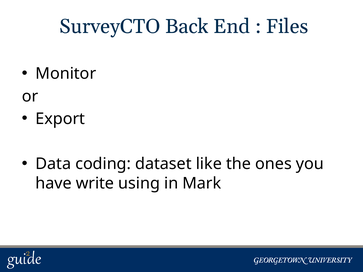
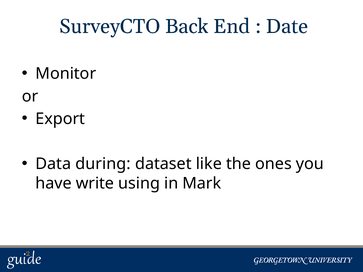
Files: Files -> Date (287, 27)
coding: coding -> during (103, 164)
